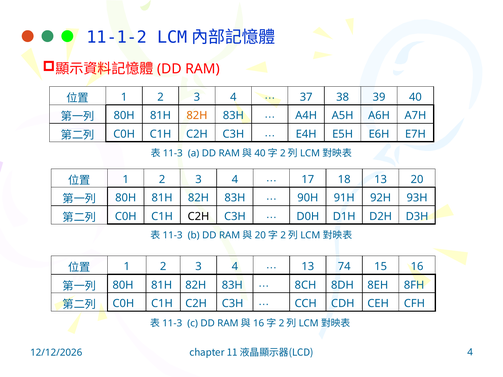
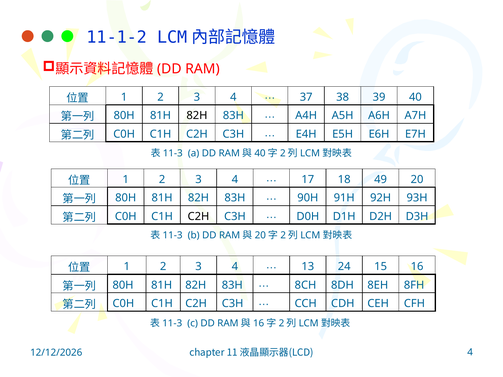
82H colour: orange -> black (197, 116)
18 13: 13 -> 49 (381, 180)
74: 74 -> 24 (344, 267)
